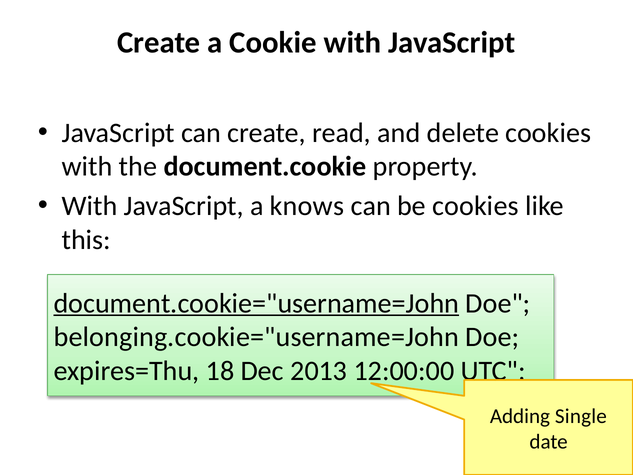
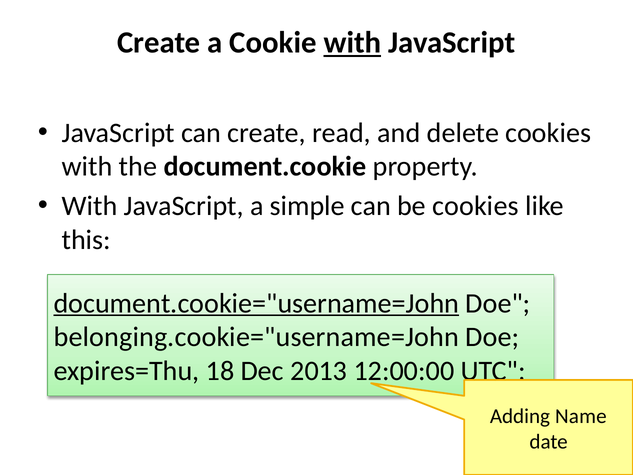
with underline: none -> present (352, 43)
knows: knows -> simple (307, 206)
Single: Single -> Name (581, 416)
